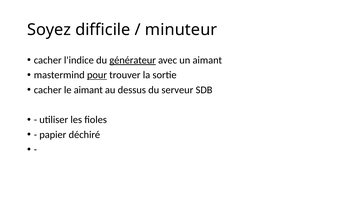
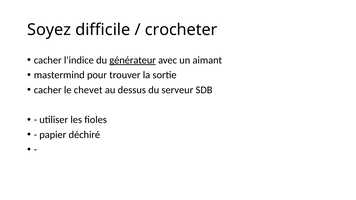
minuteur: minuteur -> crocheter (181, 30)
pour underline: present -> none (97, 75)
le aimant: aimant -> chevet (88, 90)
